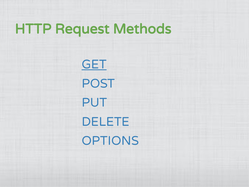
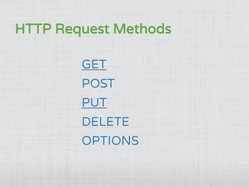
PUT underline: none -> present (94, 102)
